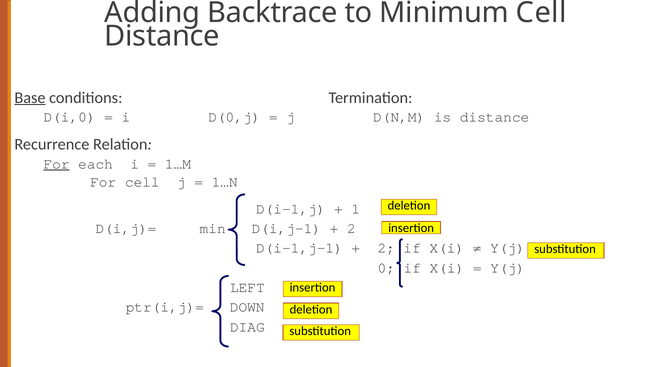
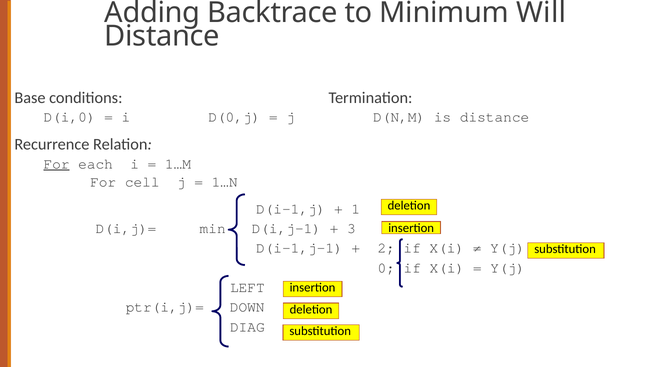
Minimum Cell: Cell -> Will (541, 13)
Base underline: present -> none (30, 98)
2: 2 -> 3 (351, 228)
